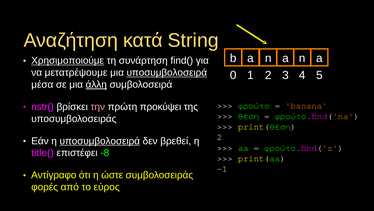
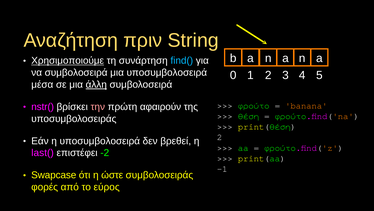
κατά: κατά -> πριν (143, 40)
find( colour: white -> light blue (182, 61)
να μετατρέψουμε: μετατρέψουμε -> συμβολοσειρά (76, 72)
υποσυμβολοσειρά underline: present -> none (167, 72)
προκύψει: προκύψει -> αφαιρούν (161, 107)
υποσυμβολοσειρά underline: present -> none (100, 141)
title(: title( -> last( (43, 152)
-8: -8 -> -2 (105, 152)
Αντίγραφο: Αντίγραφο -> Swapcase (54, 175)
